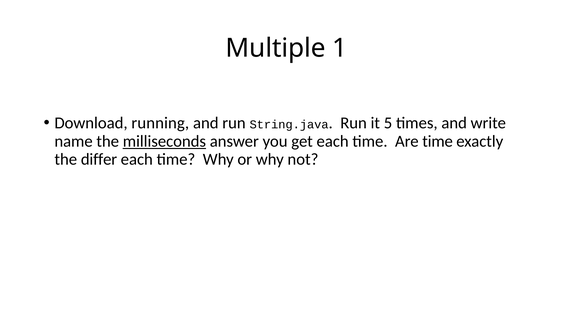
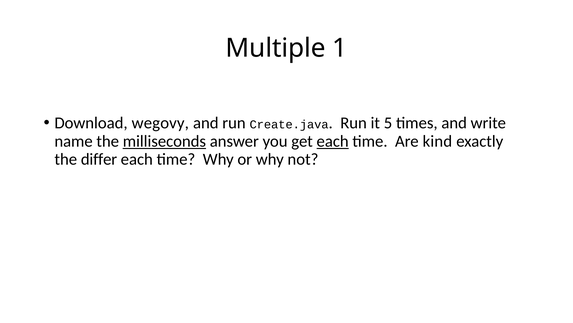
running: running -> wegovy (160, 123)
String.java: String.java -> Create.java (289, 124)
each underline: none -> present (333, 141)
Are time: time -> kind (437, 141)
